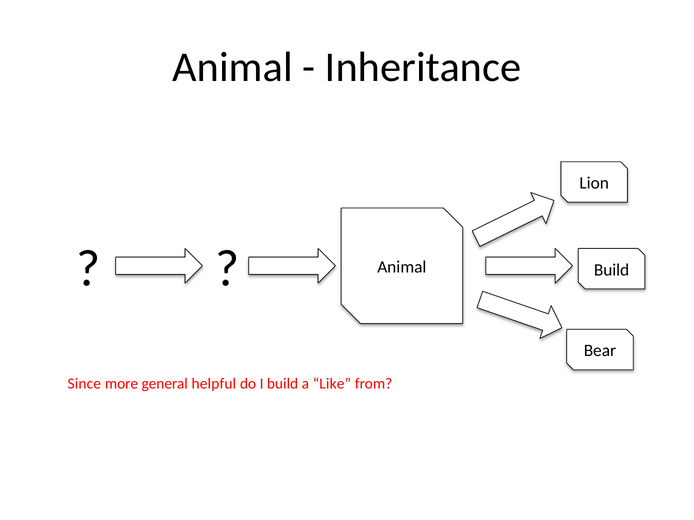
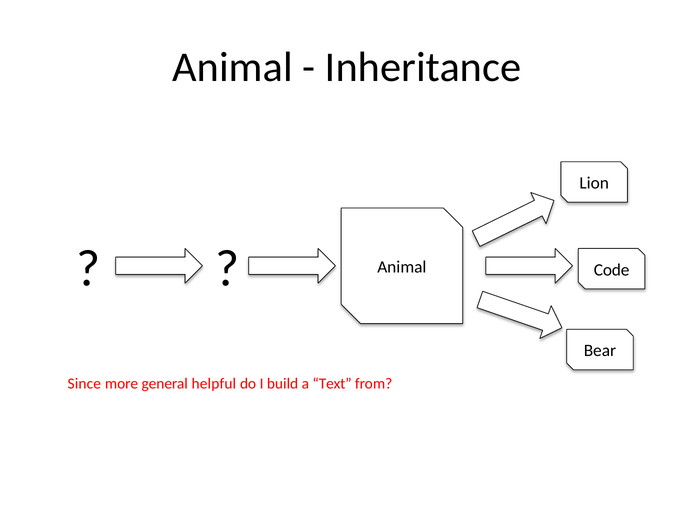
Build: Build -> Code (612, 270)
Like: Like -> Text (332, 384)
